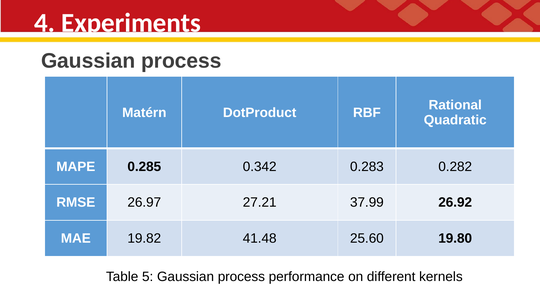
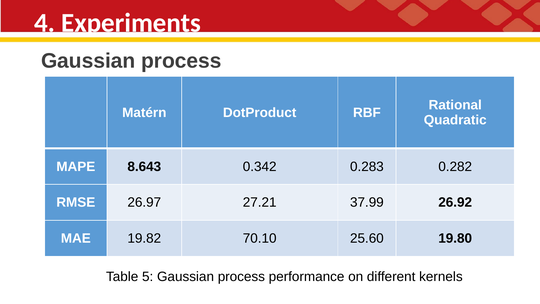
0.285: 0.285 -> 8.643 (144, 166)
41.48: 41.48 -> 70.10 (260, 238)
